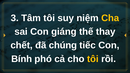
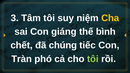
thay: thay -> bình (106, 32)
Bính: Bính -> Tràn (22, 59)
tôi colour: yellow -> light green (93, 59)
